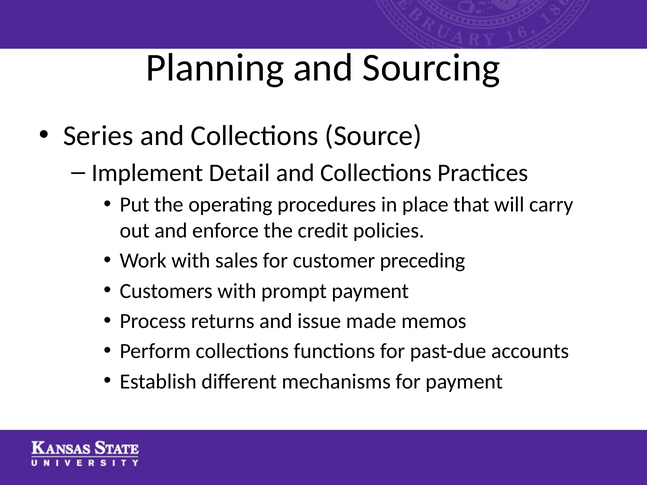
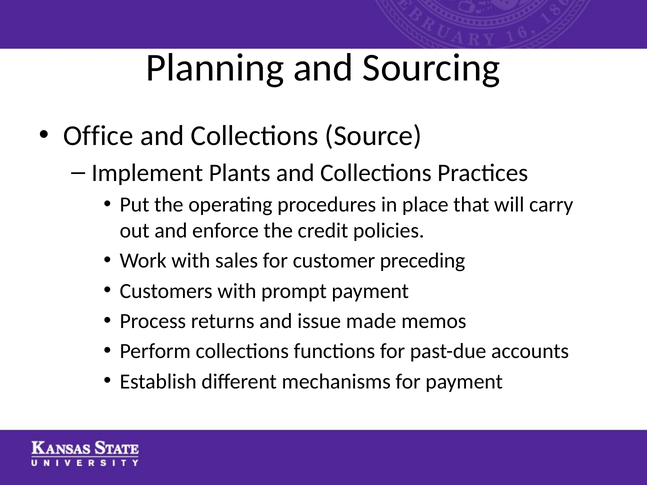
Series: Series -> Office (98, 136)
Detail: Detail -> Plants (240, 173)
